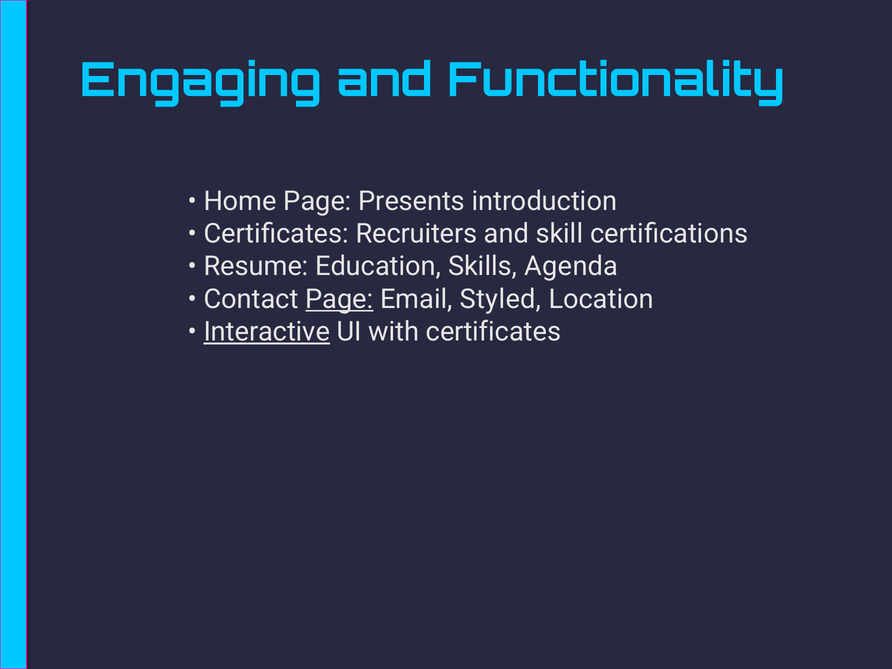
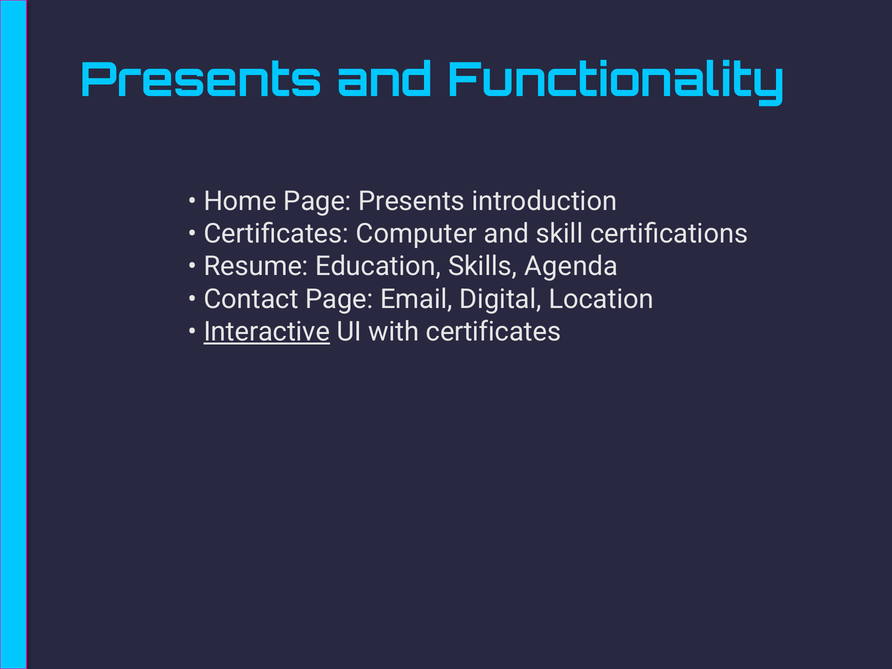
Engaging: Engaging -> Presents (201, 81)
Recruiters: Recruiters -> Computer (416, 234)
Page underline: present -> none (339, 299)
Styled: Styled -> Digital (501, 299)
